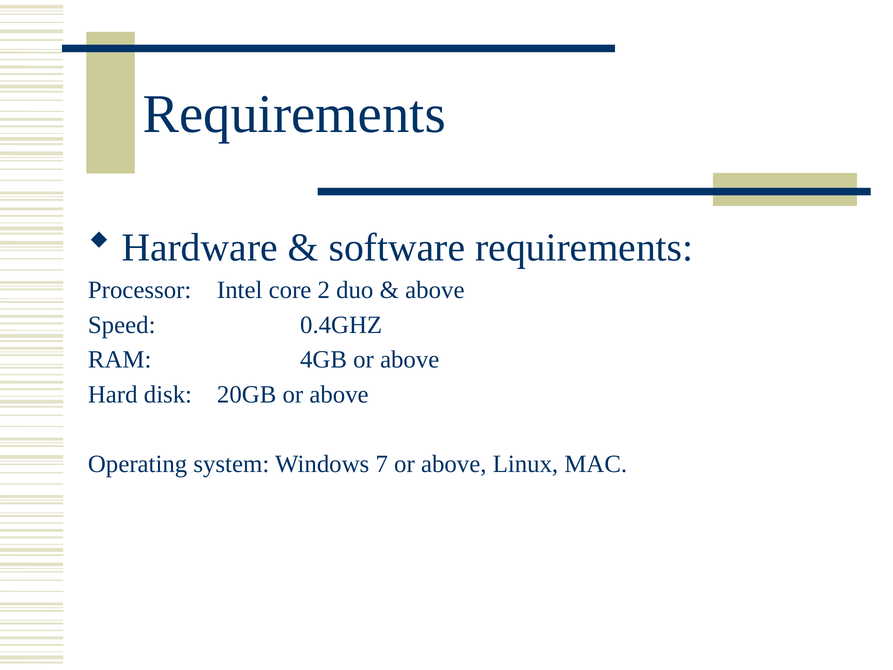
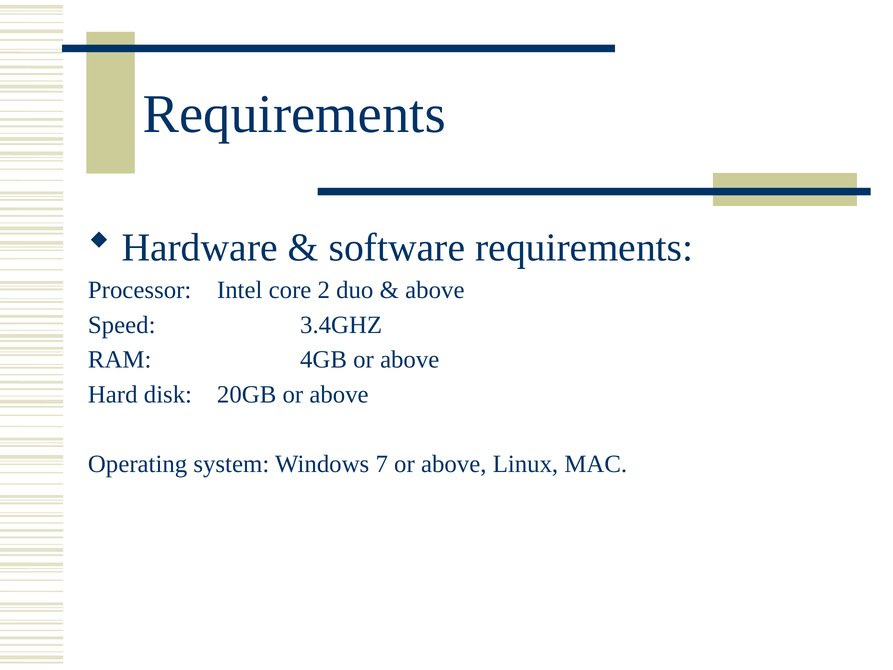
0.4GHZ: 0.4GHZ -> 3.4GHZ (341, 325)
